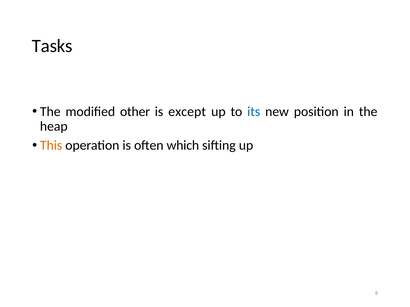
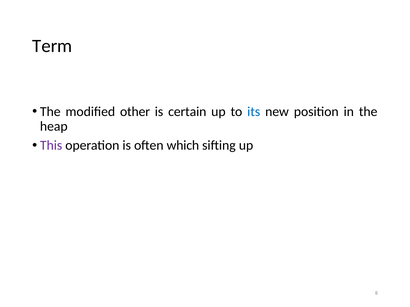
Tasks: Tasks -> Term (52, 46)
except: except -> certain (187, 112)
This colour: orange -> purple (51, 146)
